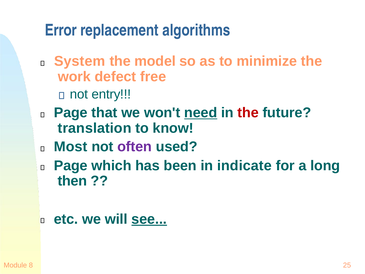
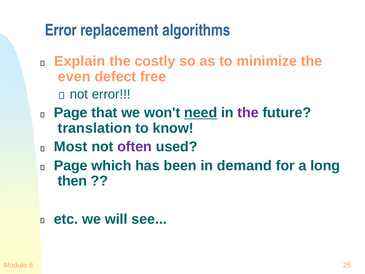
System: System -> Explain (80, 61)
model: model -> costly (155, 61)
work: work -> even (74, 76)
not entry: entry -> error (111, 94)
the colour: red -> purple (248, 113)
indicate: indicate -> demand (244, 165)
see underline: present -> none (149, 219)
